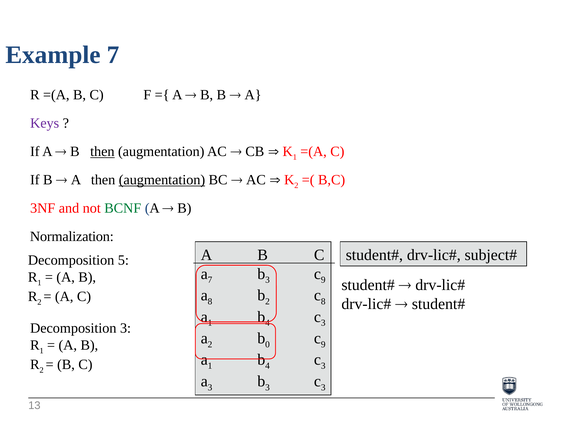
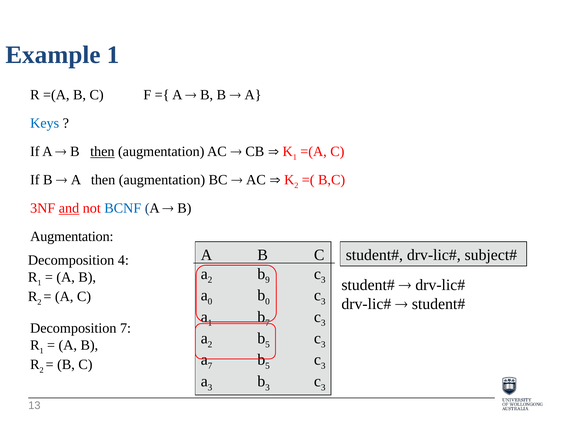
Example 7: 7 -> 1 (113, 55)
Keys colour: purple -> blue (45, 123)
augmentation underline: present -> none (162, 180)
and underline: none -> present (69, 208)
BCNF colour: green -> blue (123, 208)
Normalization: Normalization -> Augmentation (72, 236)
5: 5 -> 4 (123, 260)
7: 7 -> 2 (210, 280)
3: 3 -> 9 (267, 280)
9: 9 -> 3 (323, 280)
a 8: 8 -> 0 (210, 301)
b 2: 2 -> 0 (267, 301)
8: 8 -> 3 (323, 301)
4: 4 -> 7 (267, 323)
Decomposition 3: 3 -> 7 (126, 328)
2 b 0: 0 -> 5 (267, 344)
9: 9 -> 3 (323, 344)
1: 1 -> 7 (210, 365)
4: 4 -> 5 (267, 365)
